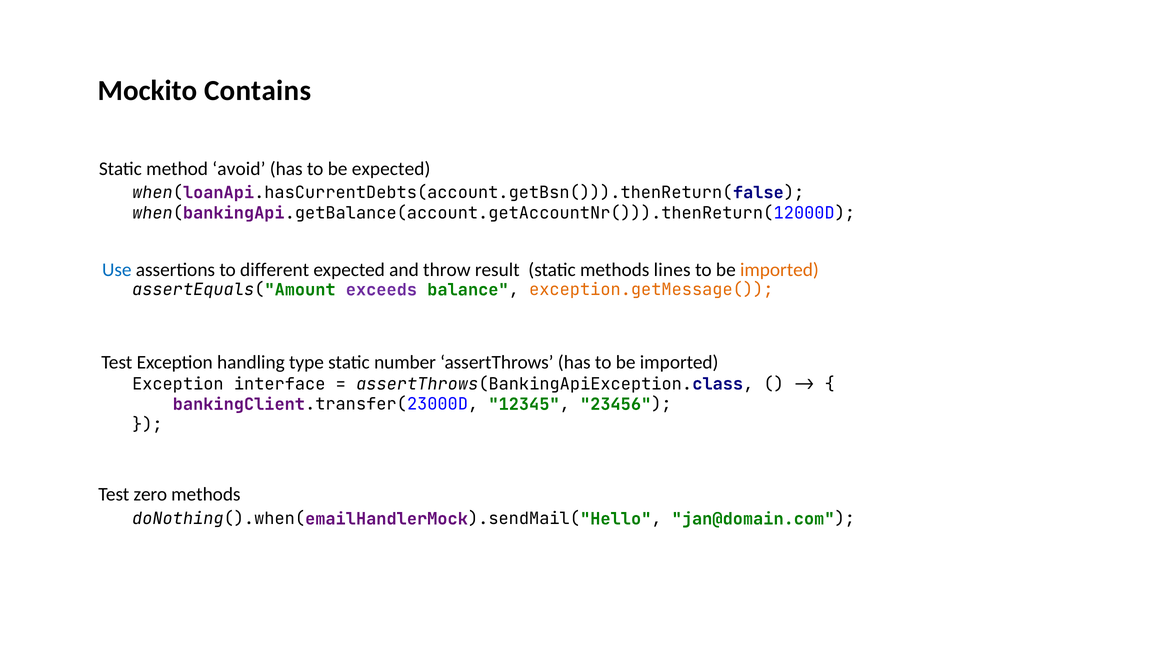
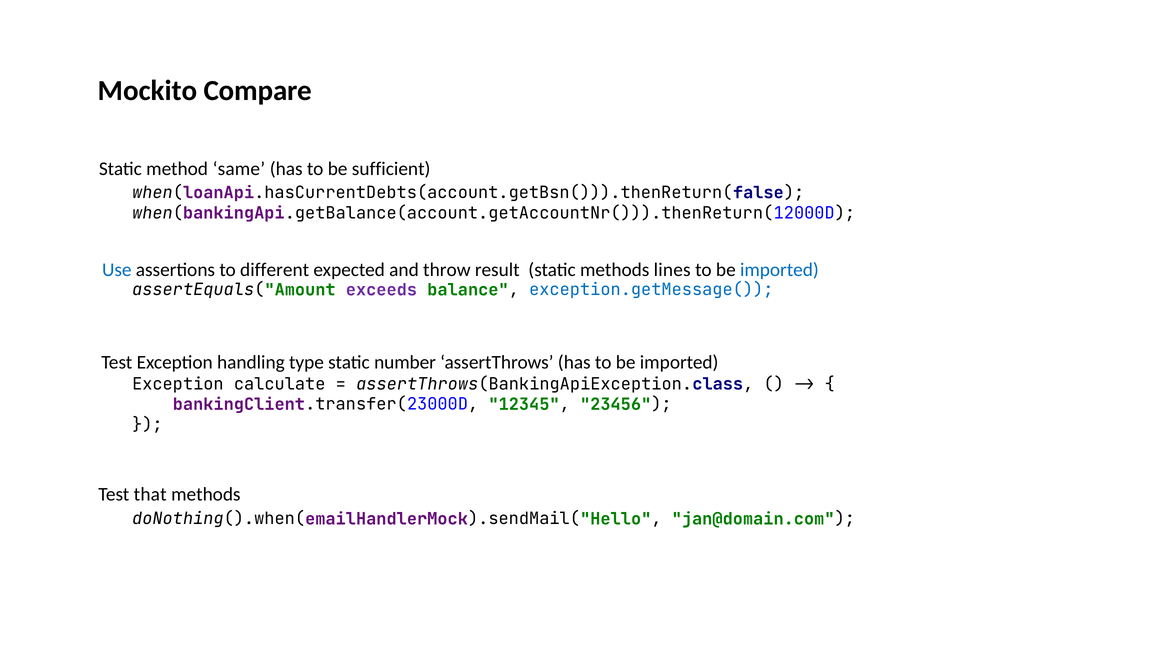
Contains: Contains -> Compare (258, 90)
avoid: avoid -> same (239, 169)
be expected: expected -> sufficient (391, 169)
imported colour: orange -> blue (779, 270)
exception.getMessage( colour: orange -> blue (651, 290)
interface: interface -> calculate (280, 384)
zero: zero -> that (150, 495)
